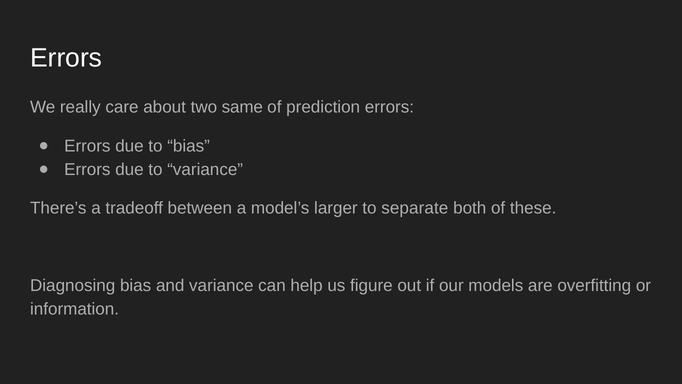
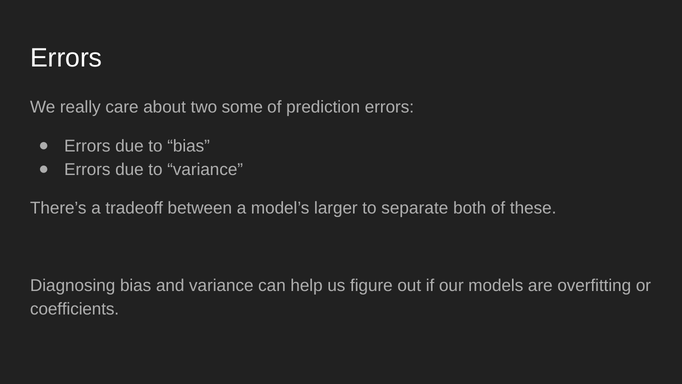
same: same -> some (242, 107)
information: information -> coefficients (75, 309)
